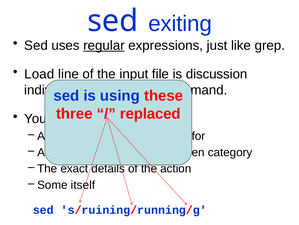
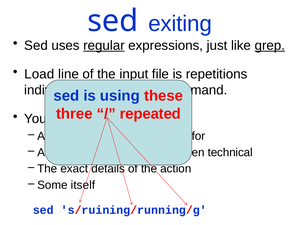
grep underline: none -> present (270, 45)
discussion: discussion -> repetitions (217, 74)
replaced: replaced -> repeated (150, 113)
category: category -> technical (230, 152)
